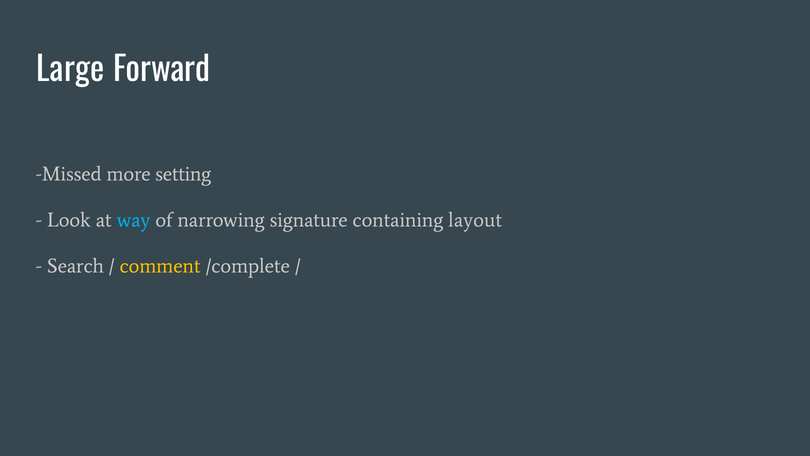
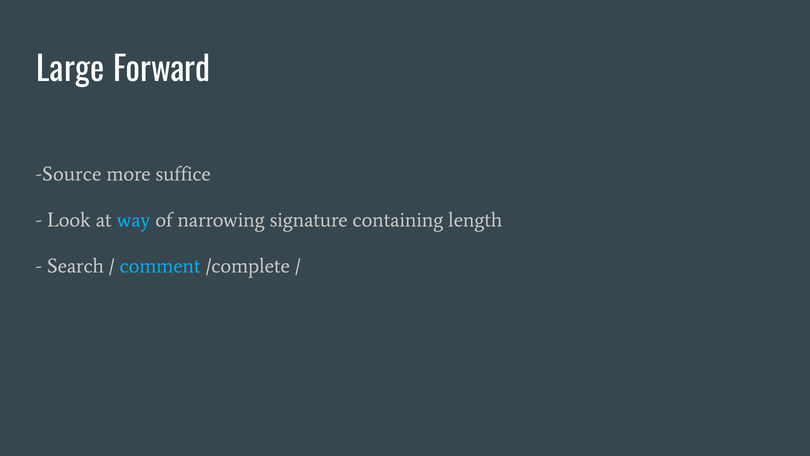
Missed: Missed -> Source (69, 174)
setting: setting -> suffice (183, 174)
layout: layout -> length (475, 220)
comment colour: yellow -> light blue (160, 266)
